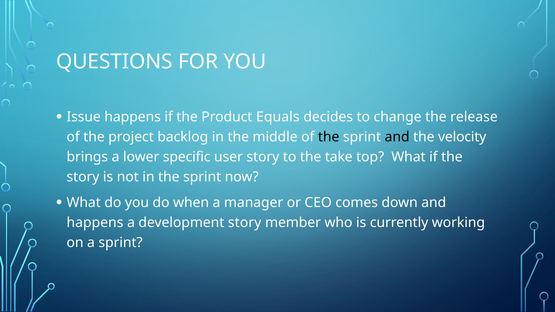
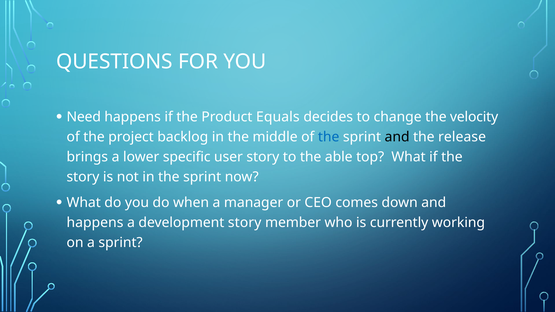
Issue: Issue -> Need (84, 117)
release: release -> velocity (474, 117)
the colour: black -> blue (329, 137)
velocity: velocity -> release (462, 137)
take: take -> able (339, 157)
